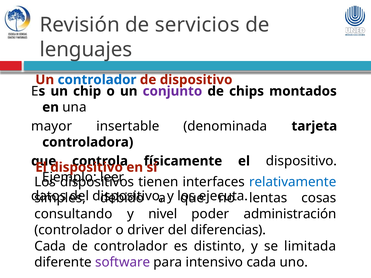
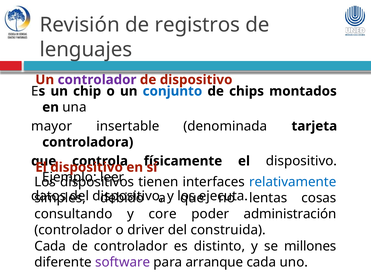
servicios: servicios -> registros (197, 25)
controlador colour: blue -> purple (97, 80)
conjunto colour: purple -> blue (172, 91)
nivel: nivel -> core (163, 214)
diferencias: diferencias -> construida (228, 230)
limitada: limitada -> millones (310, 246)
intensivo: intensivo -> arranque (214, 262)
